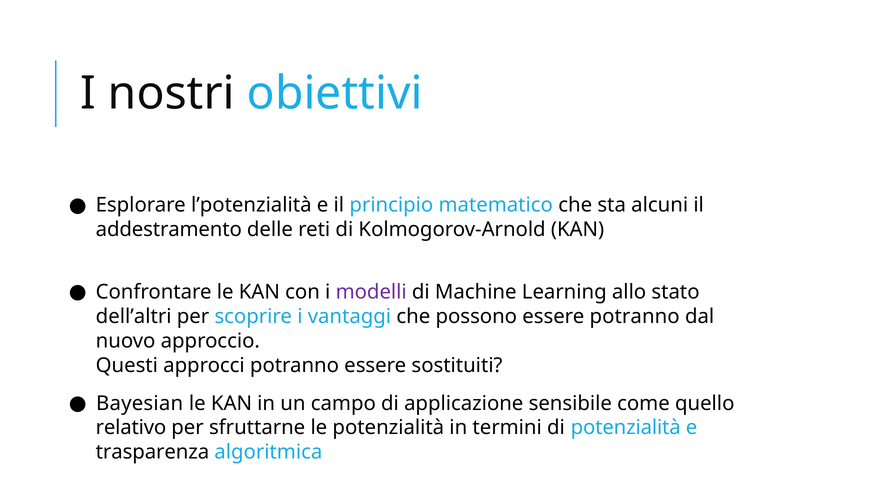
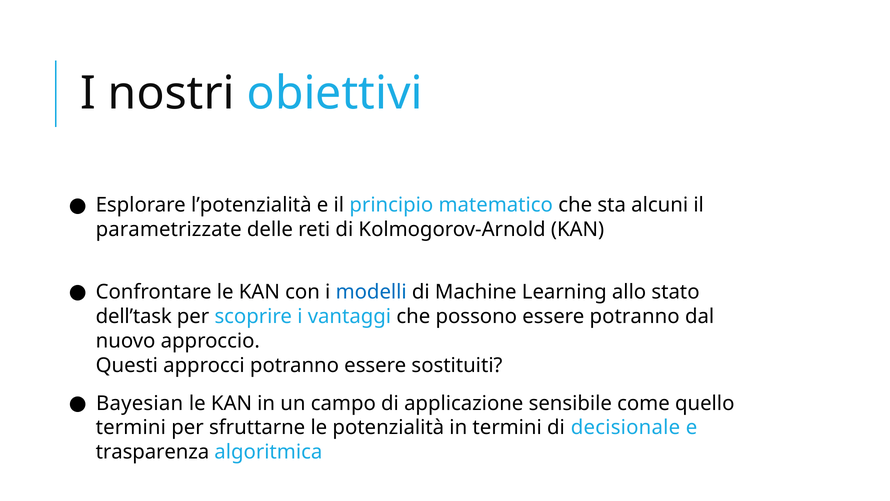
addestramento: addestramento -> parametrizzate (169, 229)
modelli colour: purple -> blue (371, 292)
dell’altri: dell’altri -> dell’task (134, 316)
relativo: relativo -> termini (131, 427)
di potenzialità: potenzialità -> decisionale (626, 427)
